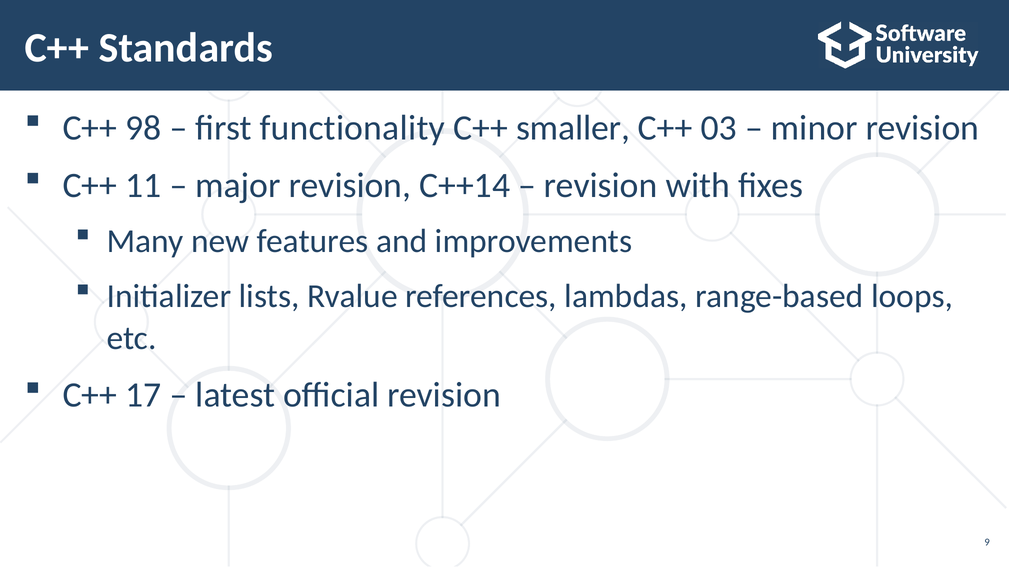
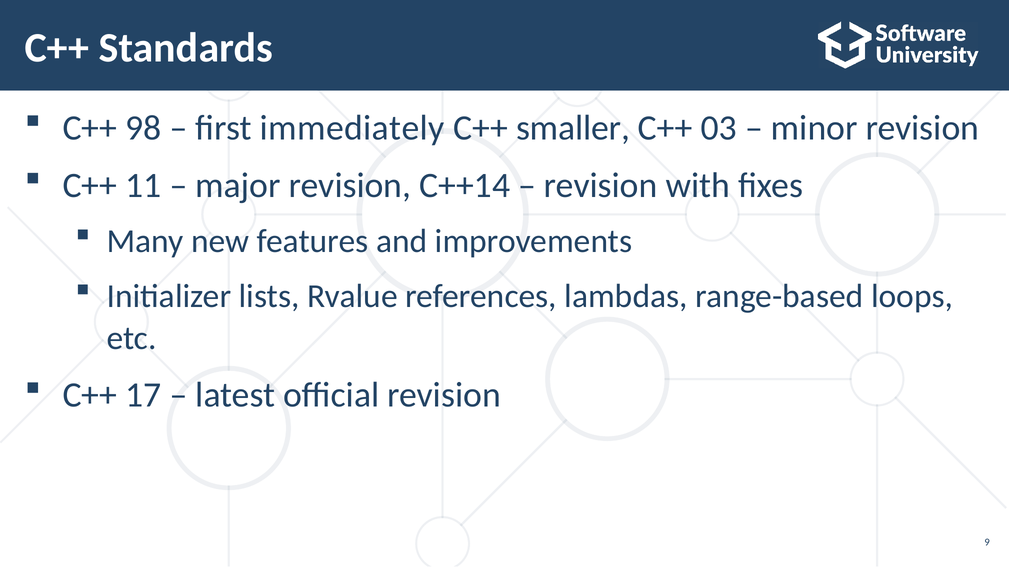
functionality: functionality -> immediately (352, 128)
